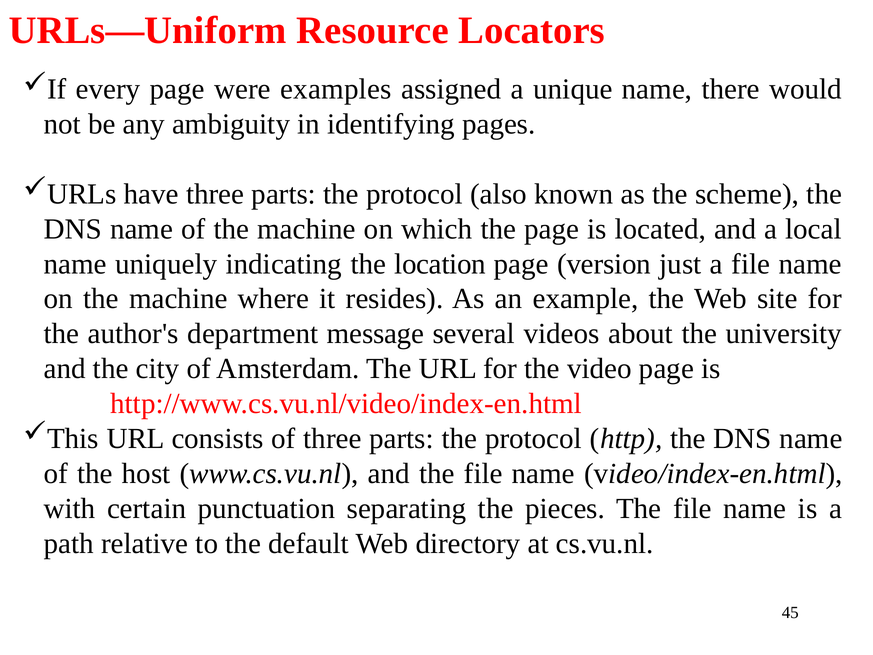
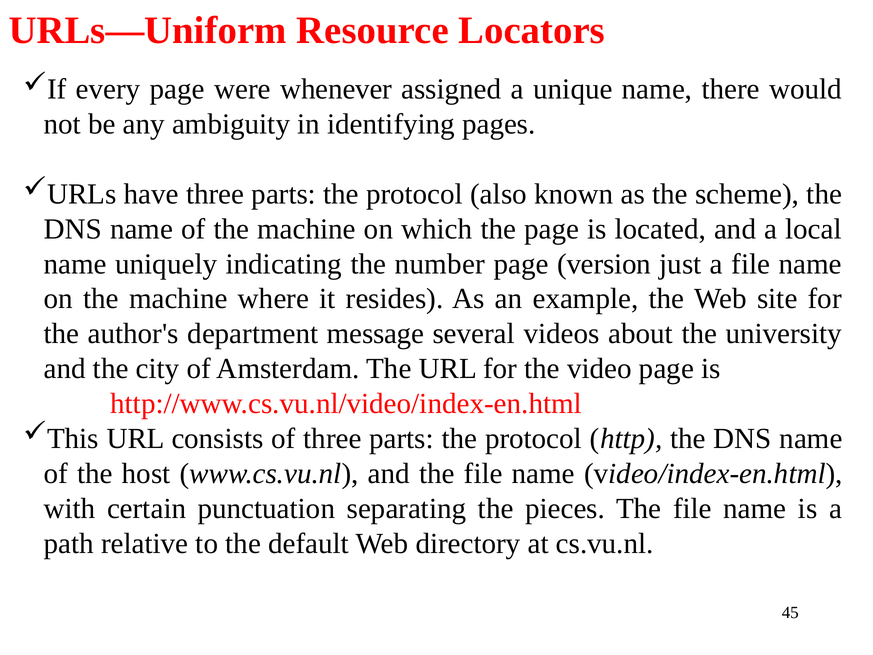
examples: examples -> whenever (336, 89)
location: location -> number (440, 264)
